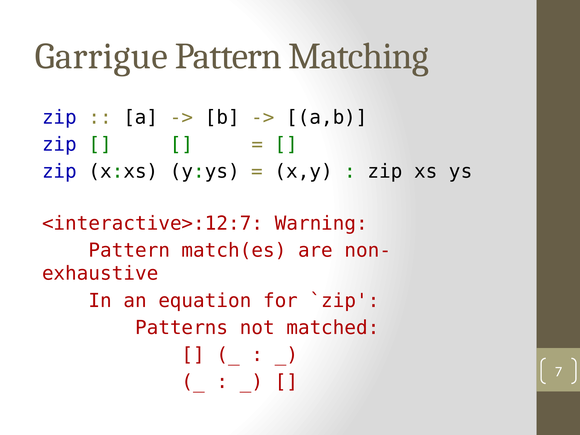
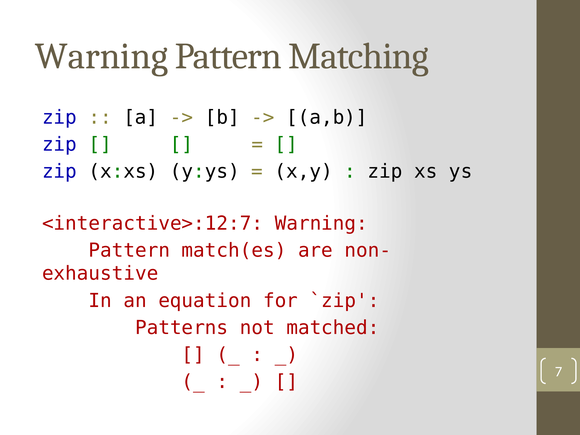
Garrigue: Garrigue -> Warning (101, 56)
